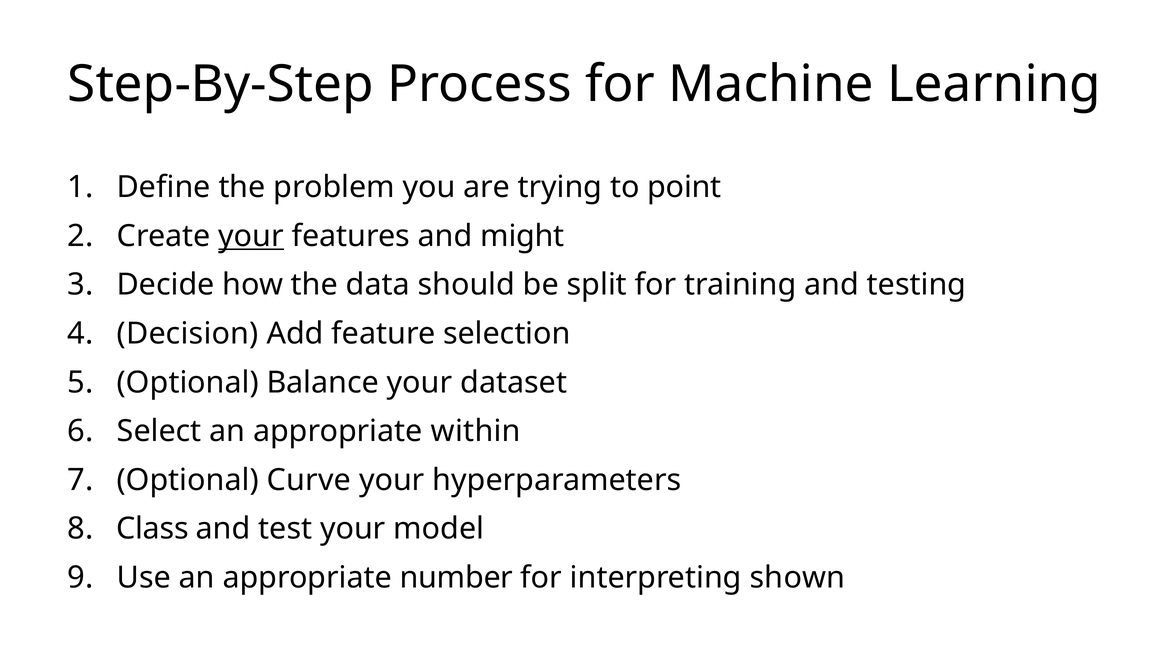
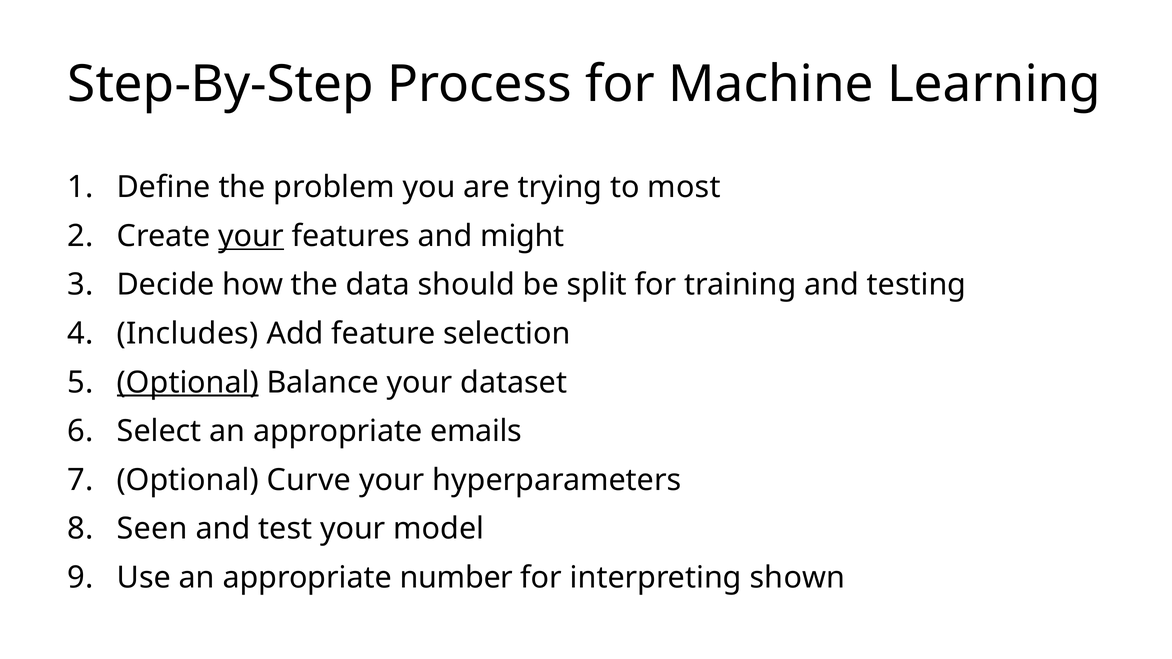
point: point -> most (684, 187)
Decision: Decision -> Includes (188, 334)
Optional underline: none -> present (188, 383)
within: within -> emails (476, 431)
Class: Class -> Seen (152, 529)
